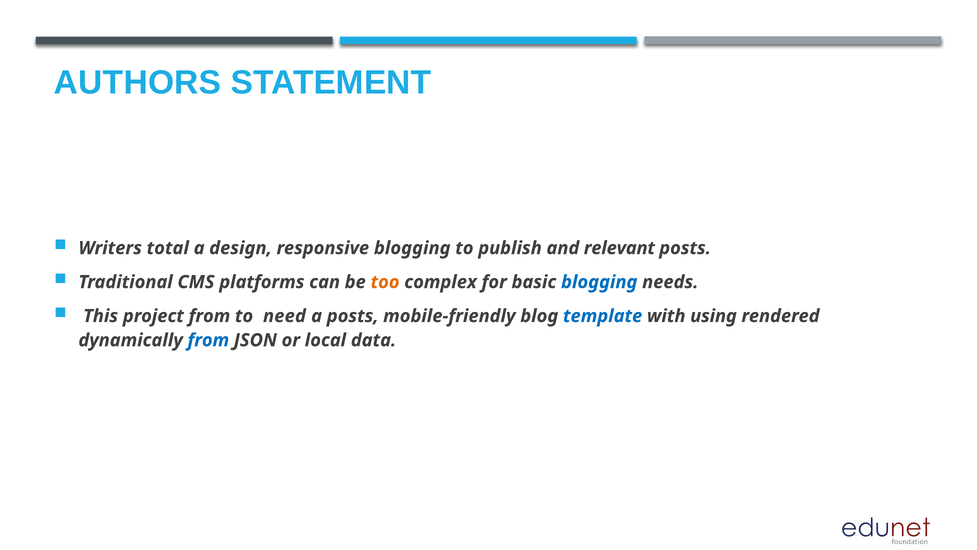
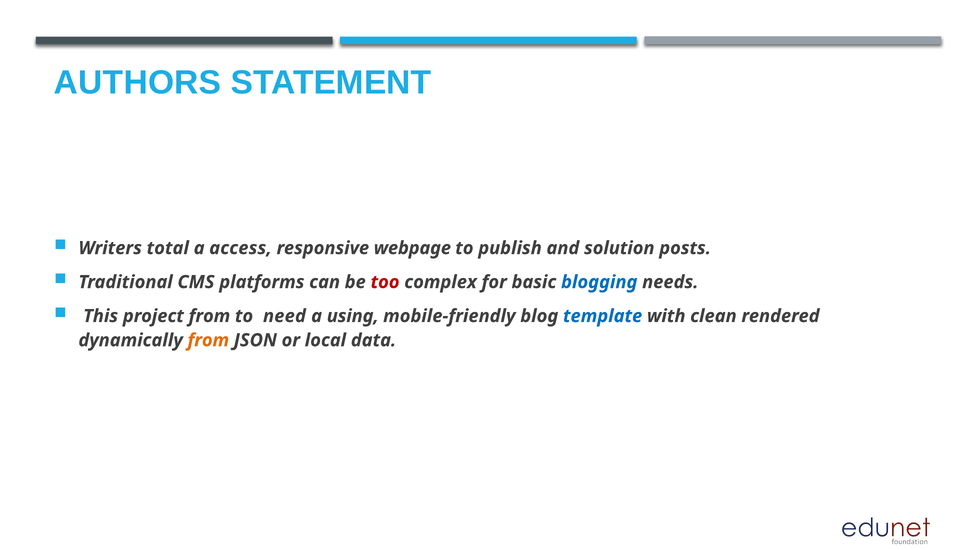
design: design -> access (240, 248)
responsive blogging: blogging -> webpage (412, 248)
relevant: relevant -> solution (619, 248)
too colour: orange -> red (385, 282)
a posts: posts -> using (353, 316)
using: using -> clean (713, 316)
from colour: blue -> orange (208, 340)
